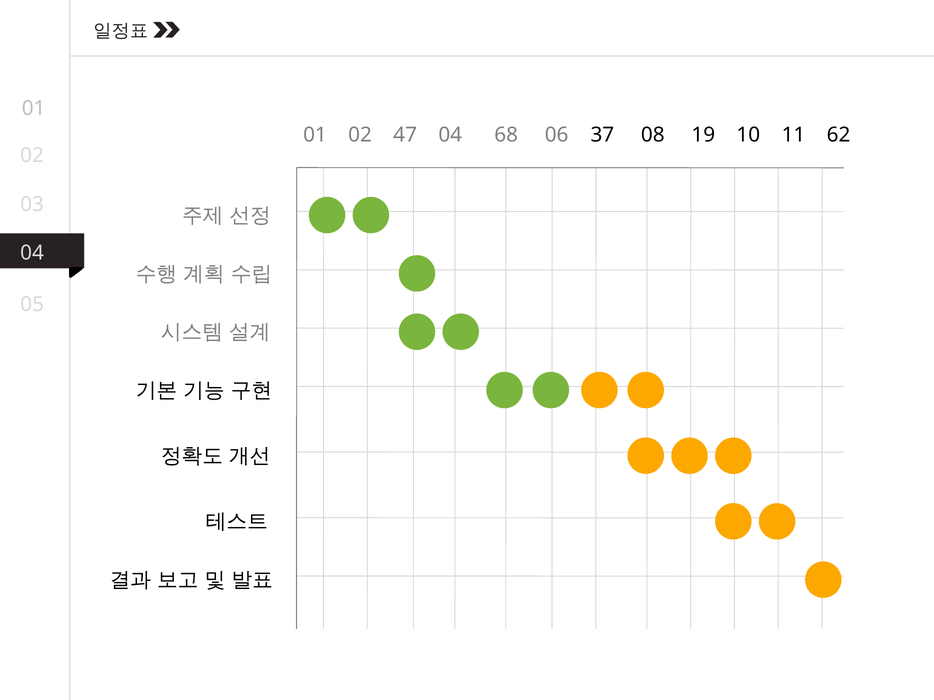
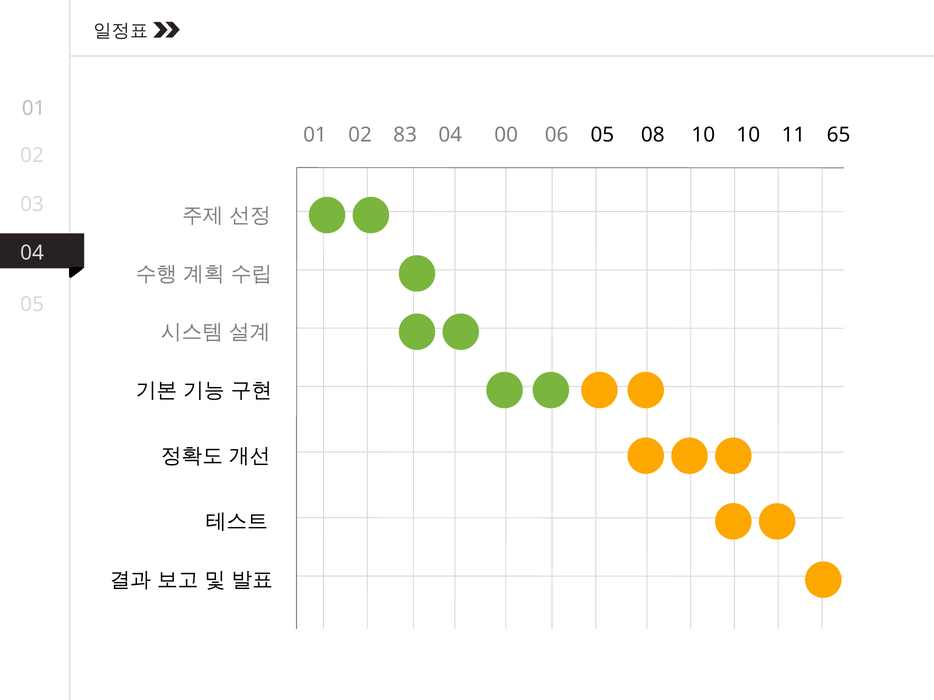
47: 47 -> 83 (405, 135)
68: 68 -> 00 (506, 135)
06 37: 37 -> 05 (602, 135)
08 19: 19 -> 10 (703, 135)
62: 62 -> 65 (839, 135)
